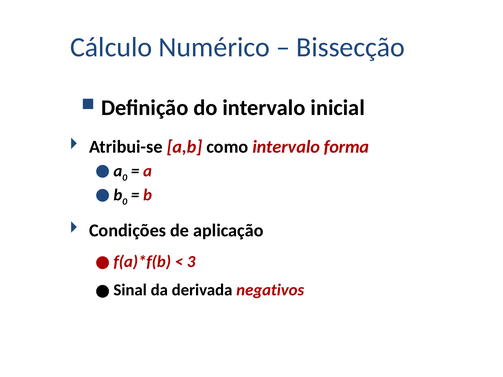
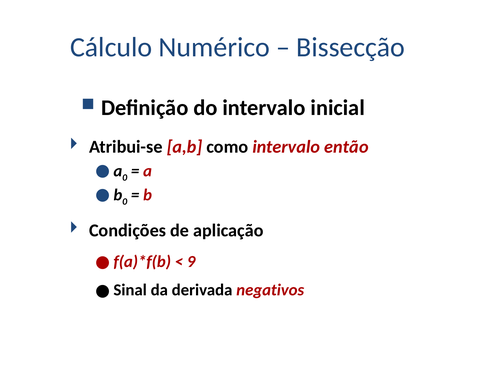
forma: forma -> então (346, 147)
3: 3 -> 9 (191, 262)
